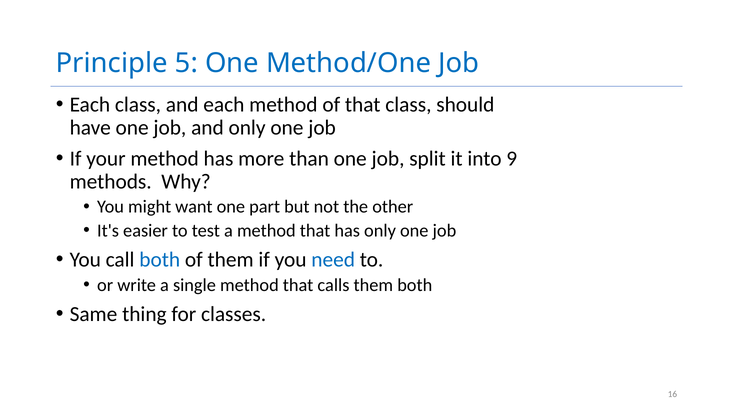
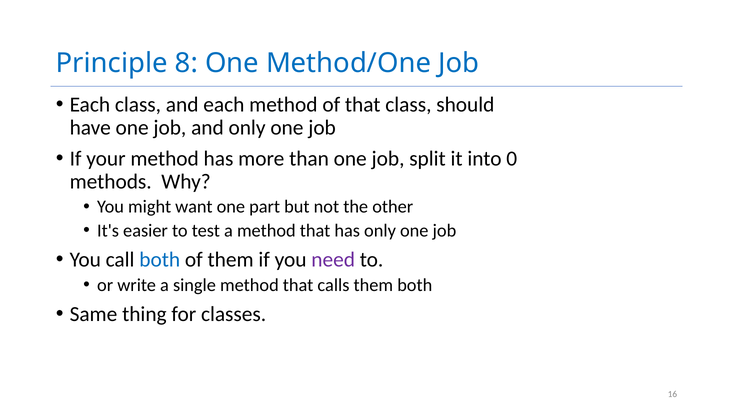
5: 5 -> 8 (186, 63)
9: 9 -> 0 (512, 158)
need colour: blue -> purple (333, 259)
